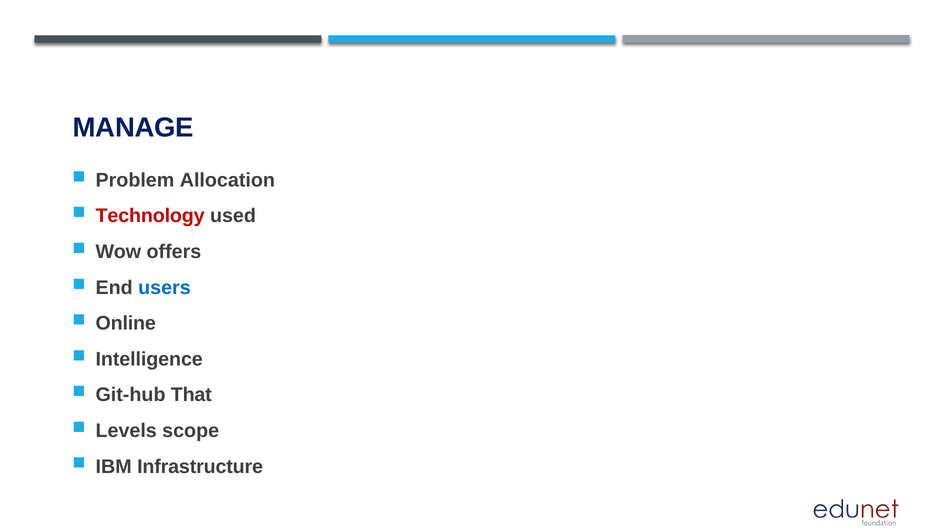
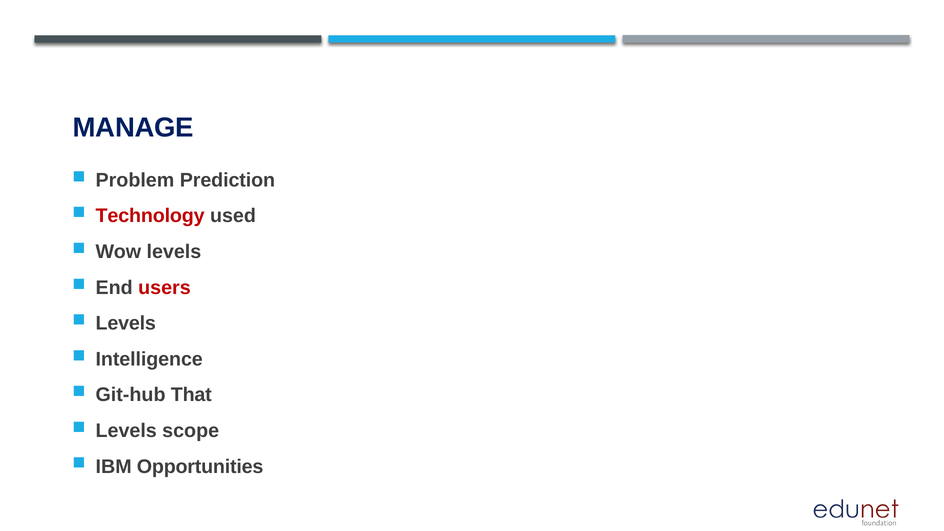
Allocation: Allocation -> Prediction (227, 180)
Wow offers: offers -> levels (174, 252)
users colour: blue -> red (164, 288)
Online: Online -> Levels (126, 323)
Infrastructure: Infrastructure -> Opportunities (200, 467)
